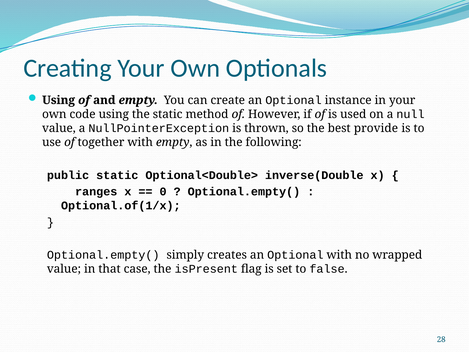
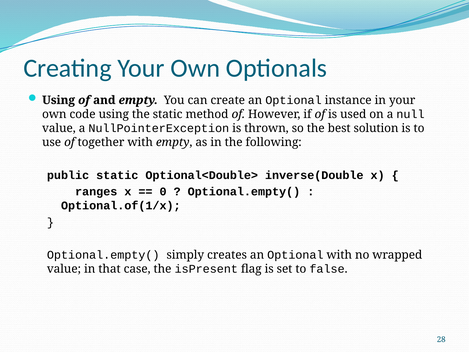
provide: provide -> solution (376, 128)
